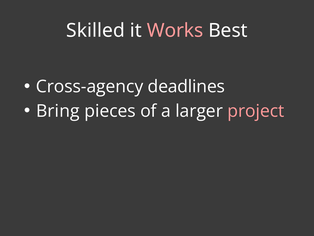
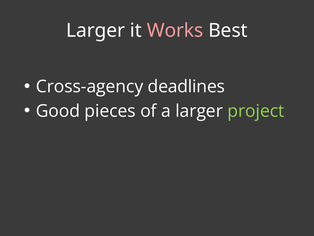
Skilled: Skilled -> Larger (96, 30)
Bring: Bring -> Good (58, 111)
project colour: pink -> light green (256, 111)
